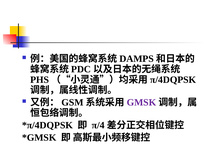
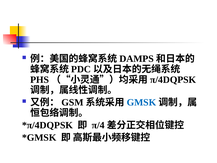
GMSK colour: purple -> blue (141, 102)
